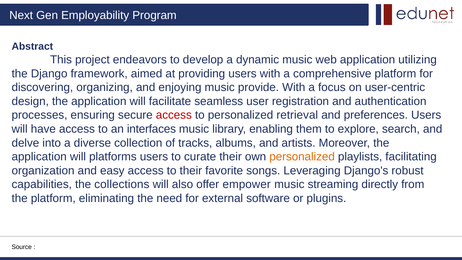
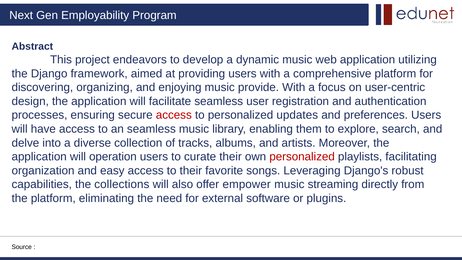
retrieval: retrieval -> updates (297, 115)
an interfaces: interfaces -> seamless (151, 129)
platforms: platforms -> operation (113, 157)
personalized colour: orange -> red (302, 157)
